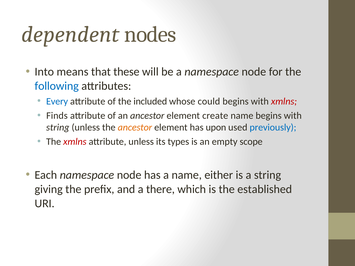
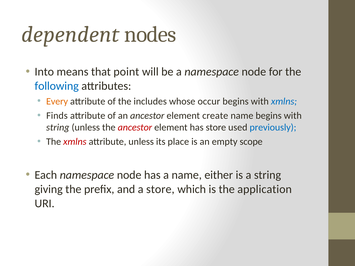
these: these -> point (126, 72)
Every colour: blue -> orange (57, 101)
included: included -> includes (150, 101)
could: could -> occur (209, 101)
xmlns colour: red -> blue (284, 101)
ancestor colour: orange -> red (135, 128)
has upon: upon -> store (216, 128)
types: types -> place (178, 142)
a there: there -> store (160, 189)
established: established -> application (265, 189)
